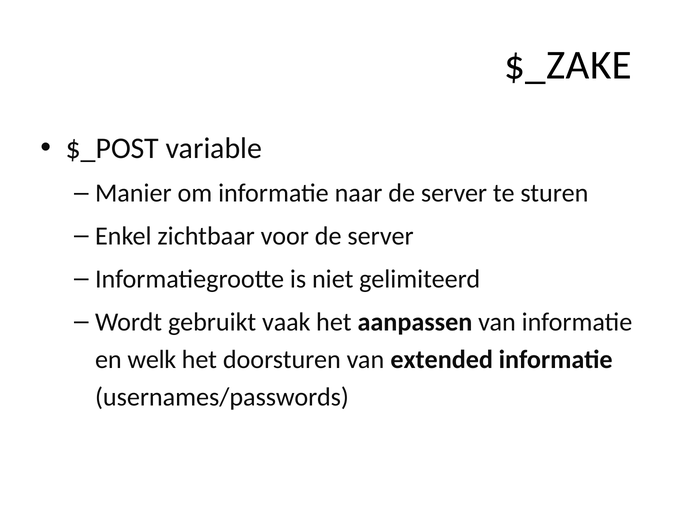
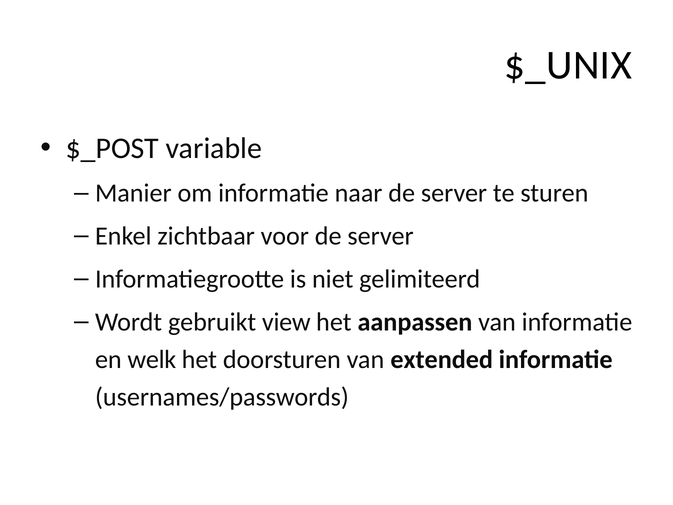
$_ZAKE: $_ZAKE -> $_UNIX (568, 65)
vaak: vaak -> view (286, 322)
